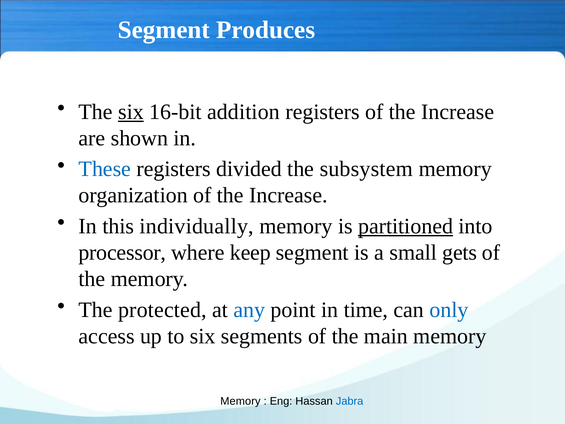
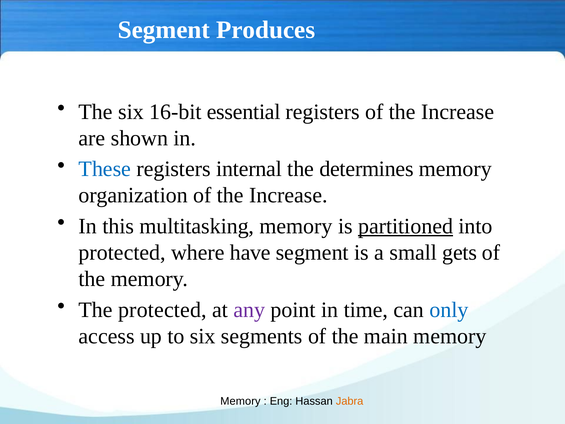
six underline: present -> none (131, 112)
addition: addition -> essential (244, 112)
divided: divided -> internal (249, 169)
subsystem: subsystem -> determines (367, 169)
individually: individually -> multitasking (197, 226)
processor: processor -> protected (122, 252)
keep: keep -> have (250, 252)
any colour: blue -> purple (249, 310)
Jabra colour: blue -> orange (350, 401)
